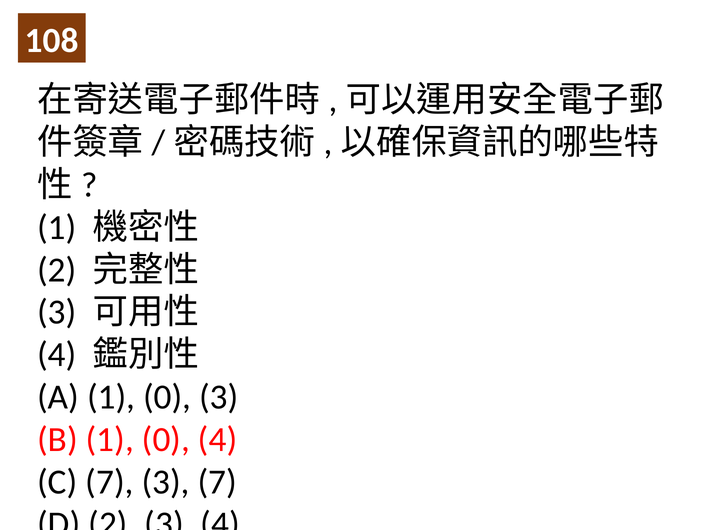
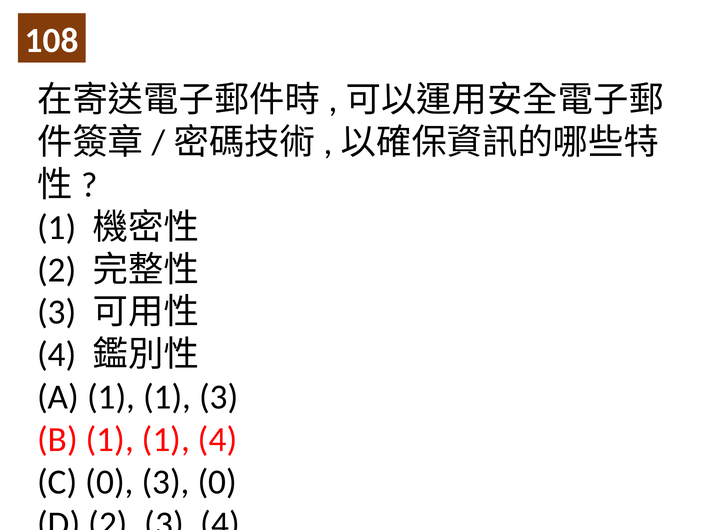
A 1 0: 0 -> 1 (167, 397)
B 1 0: 0 -> 1 (166, 440)
C 7: 7 -> 0 (109, 482)
3 7: 7 -> 0 (217, 482)
